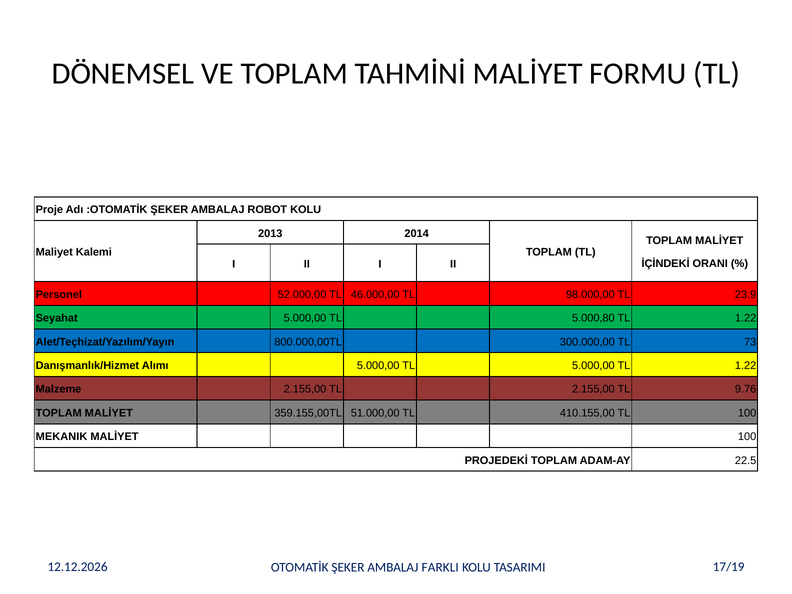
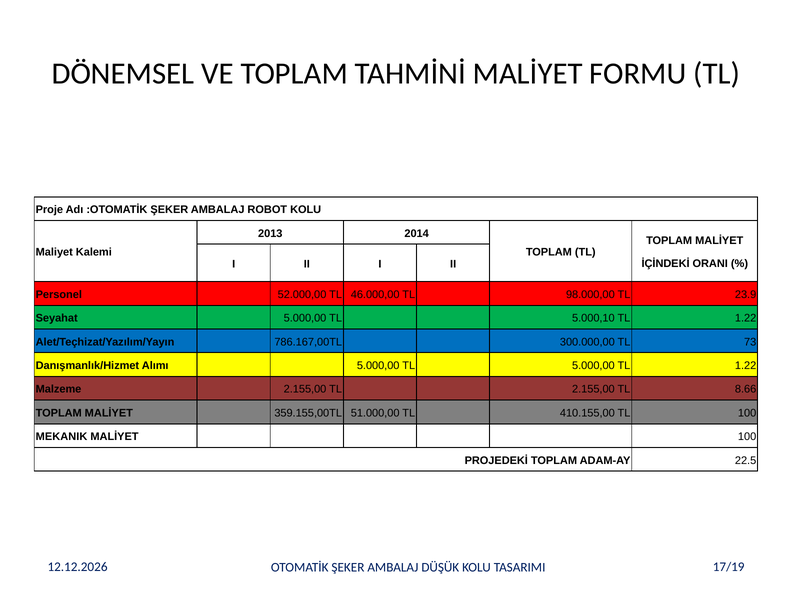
5.000,80: 5.000,80 -> 5.000,10 (593, 318)
800.000,00TL: 800.000,00TL -> 786.167,00TL (308, 342)
9.76: 9.76 -> 8.66 (746, 389)
FARKLI: FARKLI -> DÜŞÜK (440, 567)
